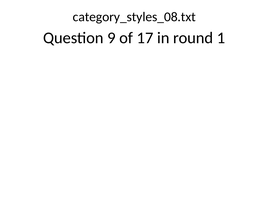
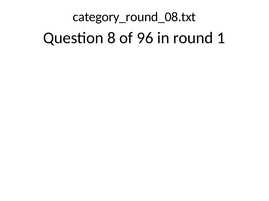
category_styles_08.txt: category_styles_08.txt -> category_round_08.txt (134, 17)
9: 9 -> 8 (111, 38)
17: 17 -> 96 (145, 38)
